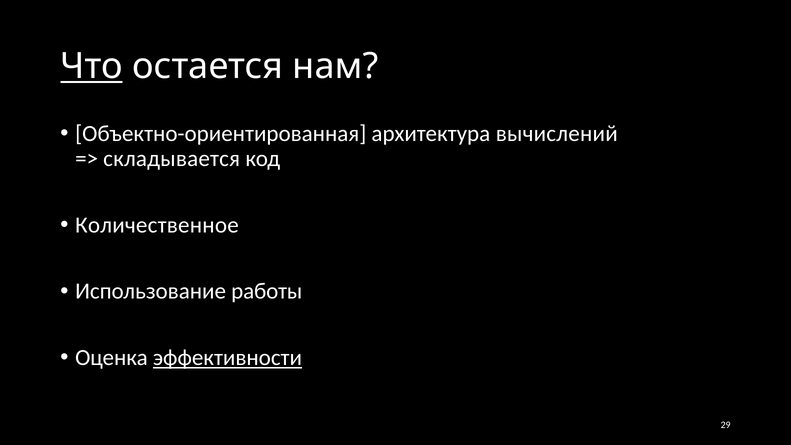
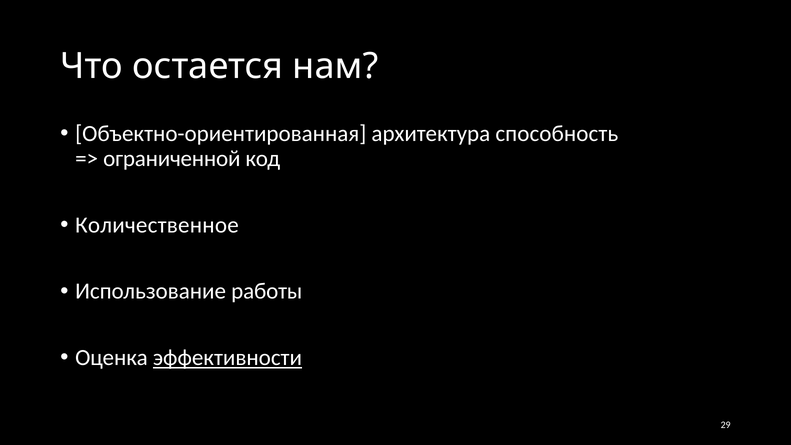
Что underline: present -> none (92, 66)
вычислений: вычислений -> способность (557, 134)
складывается: складывается -> ограниченной (172, 159)
